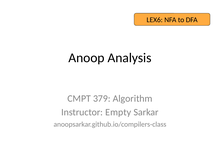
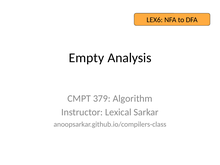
Anoop: Anoop -> Empty (86, 58)
Empty: Empty -> Lexical (118, 112)
